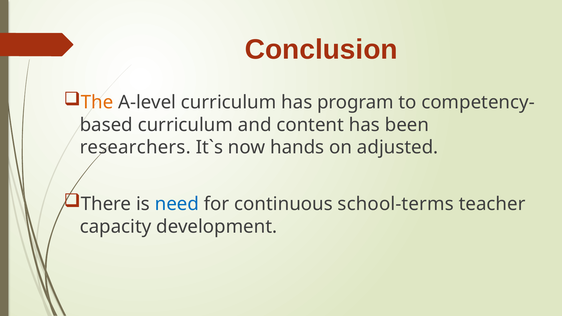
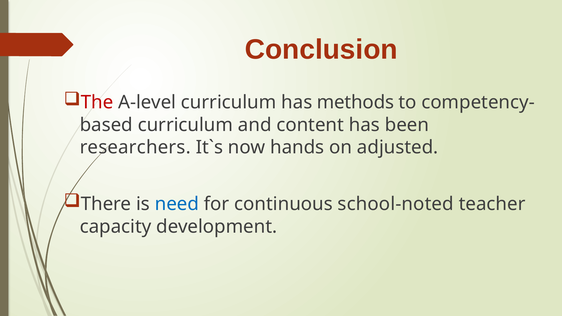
The colour: orange -> red (97, 102)
program: program -> methods (355, 102)
school-terms: school-terms -> school-noted (396, 204)
